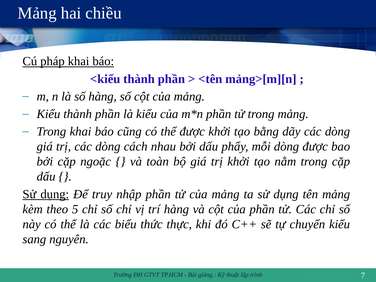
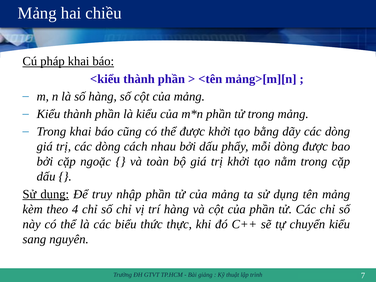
5: 5 -> 4 (75, 209)
